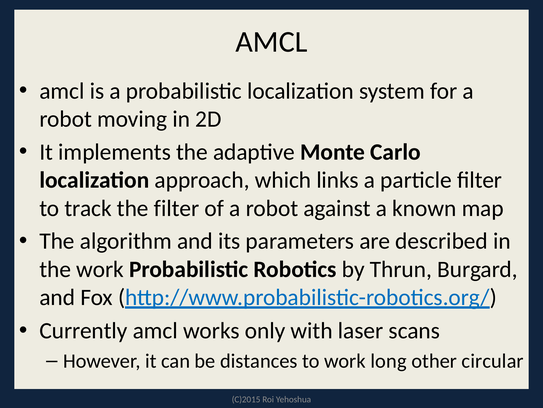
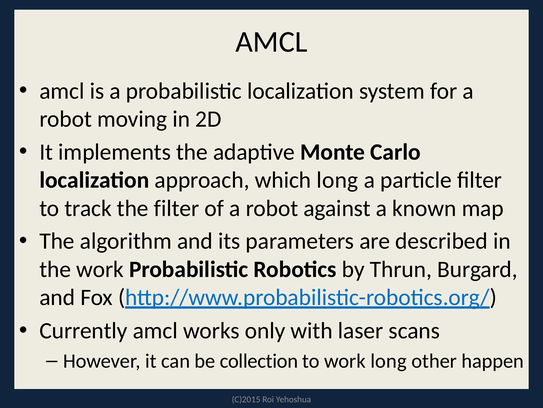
which links: links -> long (337, 180)
distances: distances -> collection (259, 361)
circular: circular -> happen (493, 361)
